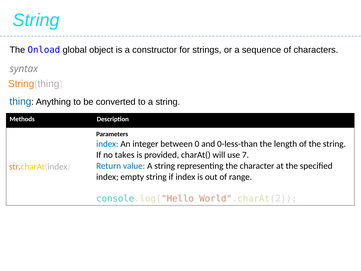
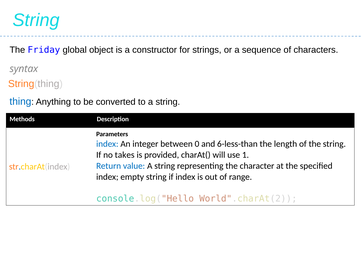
Onload: Onload -> Friday (44, 50)
0-less-than: 0-less-than -> 6-less-than (237, 144)
7: 7 -> 1 (246, 155)
